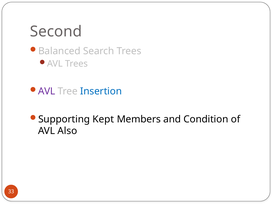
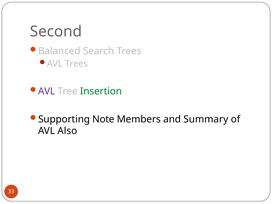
Insertion colour: blue -> green (101, 91)
Kept: Kept -> Note (103, 119)
Condition: Condition -> Summary (206, 119)
